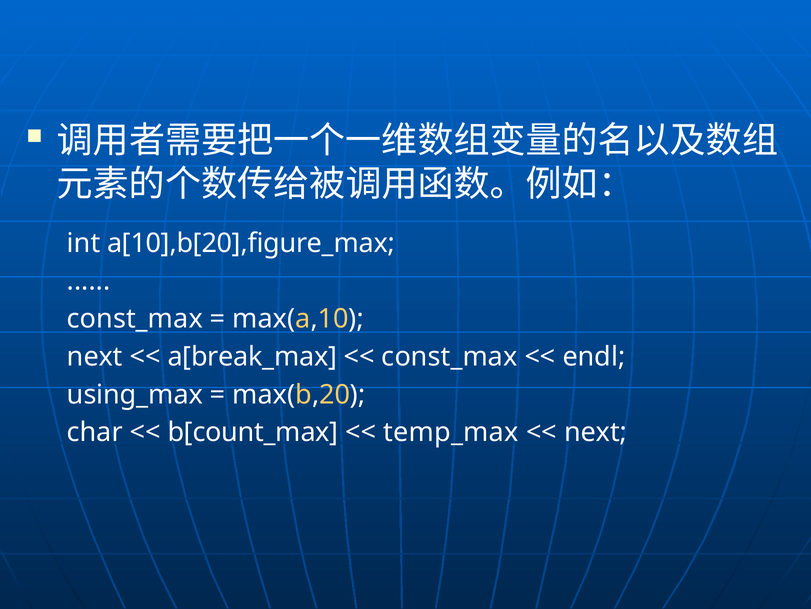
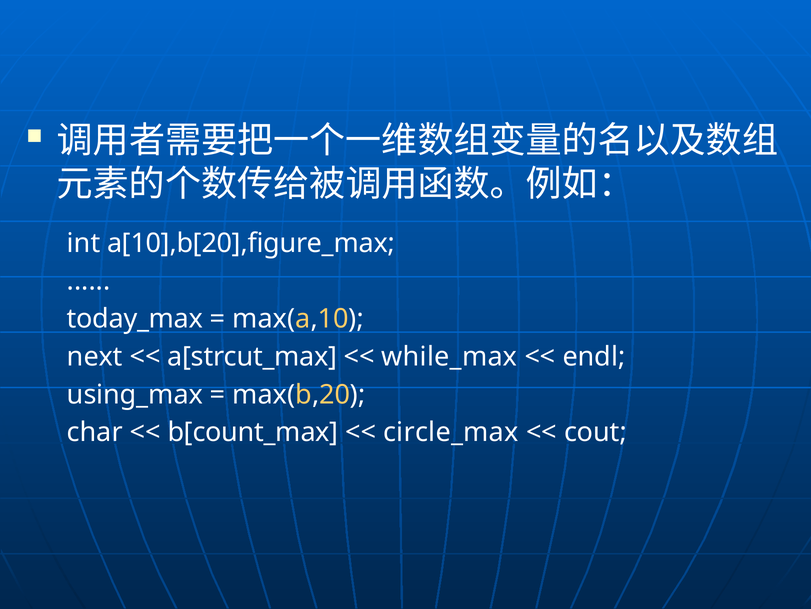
const_max: const_max -> today_max (135, 318)
a[break_max: a[break_max -> a[strcut_max (252, 356)
const_max: const_max -> while_max (449, 356)
temp_max: temp_max -> circle_max (451, 432)
next: next -> cout (595, 432)
